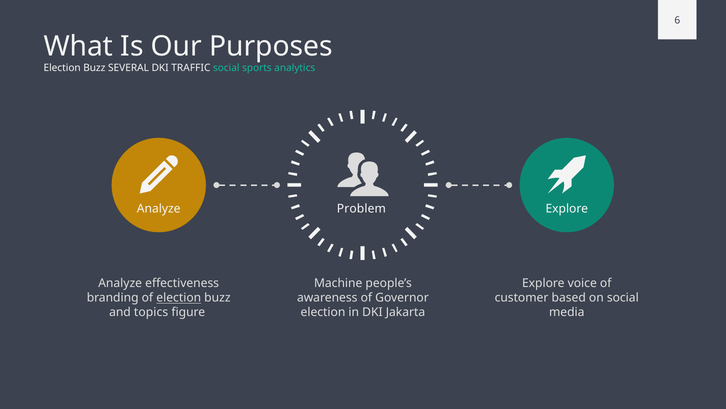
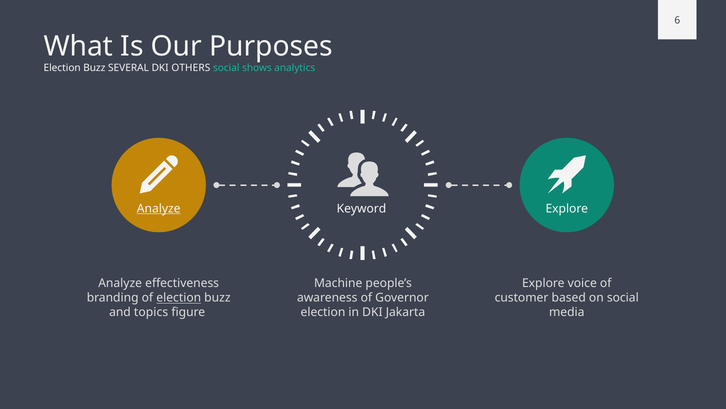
TRAFFIC: TRAFFIC -> OTHERS (191, 68)
sports: sports -> shows (257, 68)
Analyze underline: none -> present (159, 208)
Problem: Problem -> Keyword (361, 208)
